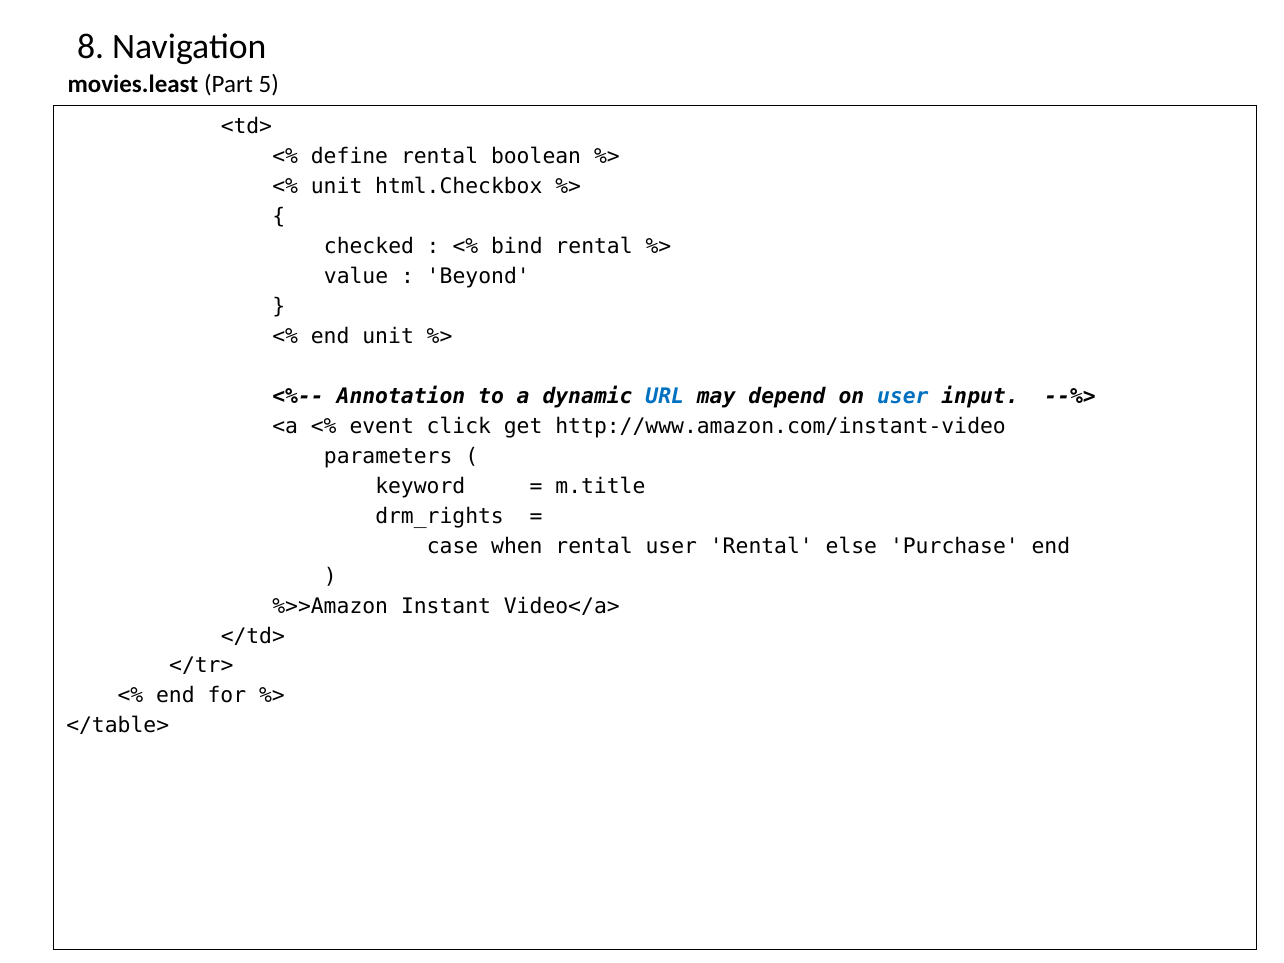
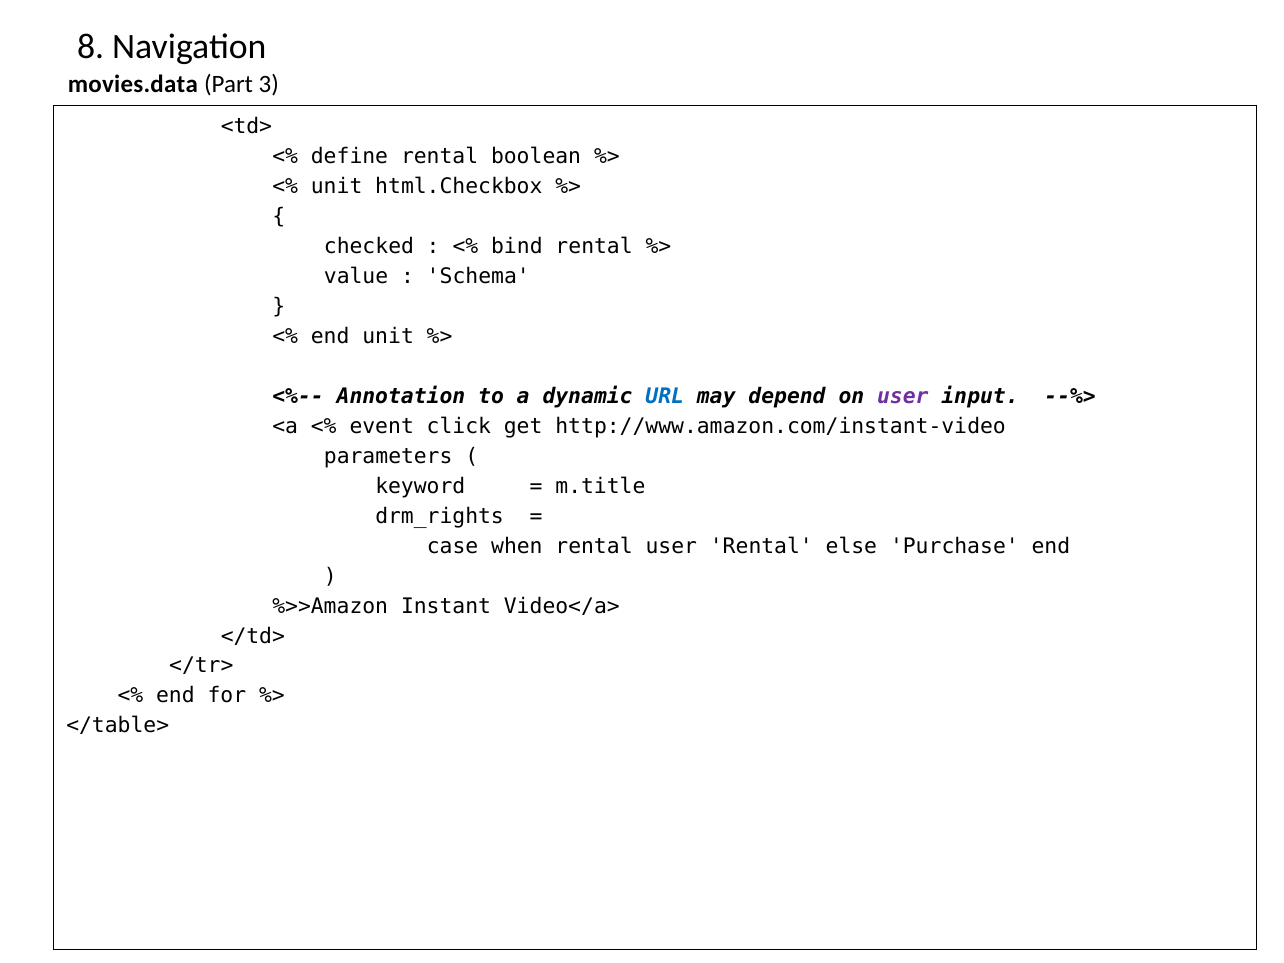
movies.least: movies.least -> movies.data (133, 84)
5: 5 -> 3 (269, 84)
Beyond: Beyond -> Schema (478, 276)
user colour: blue -> purple (903, 396)
